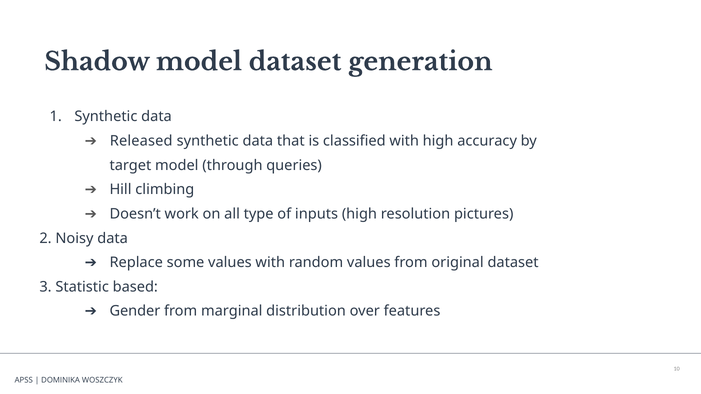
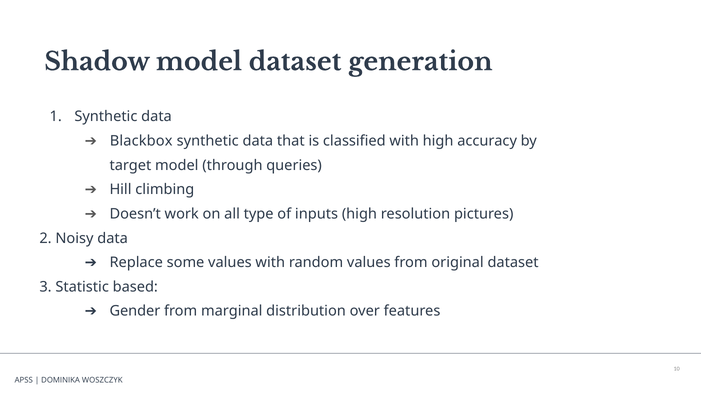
Released: Released -> Blackbox (141, 141)
